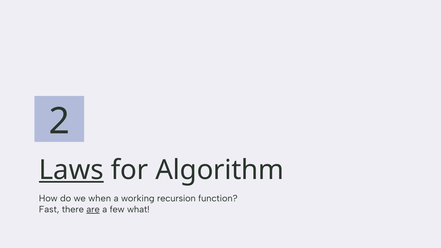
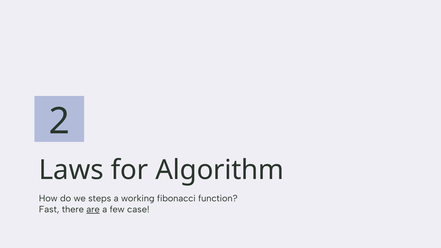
Laws underline: present -> none (71, 170)
when: when -> steps (100, 198)
recursion: recursion -> fibonacci (176, 198)
what: what -> case (138, 209)
